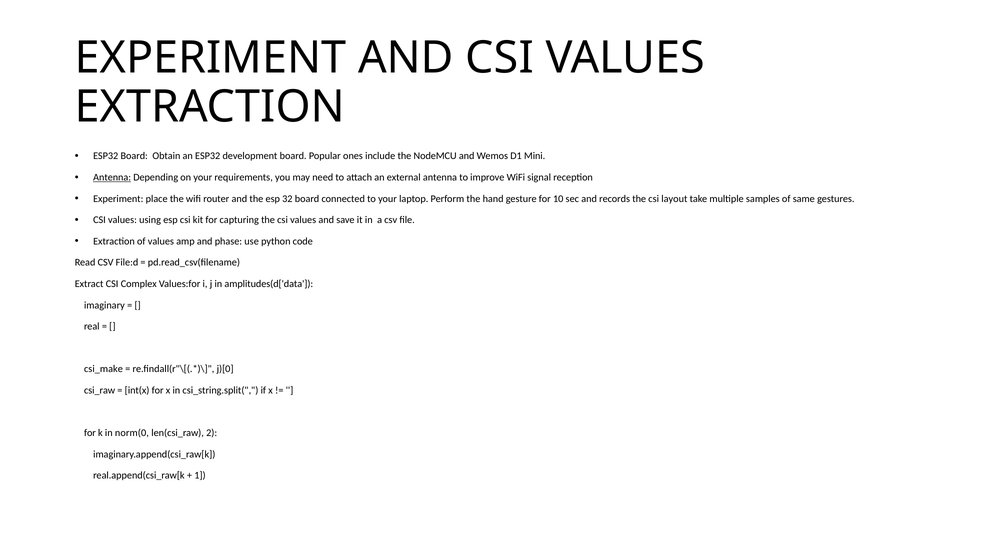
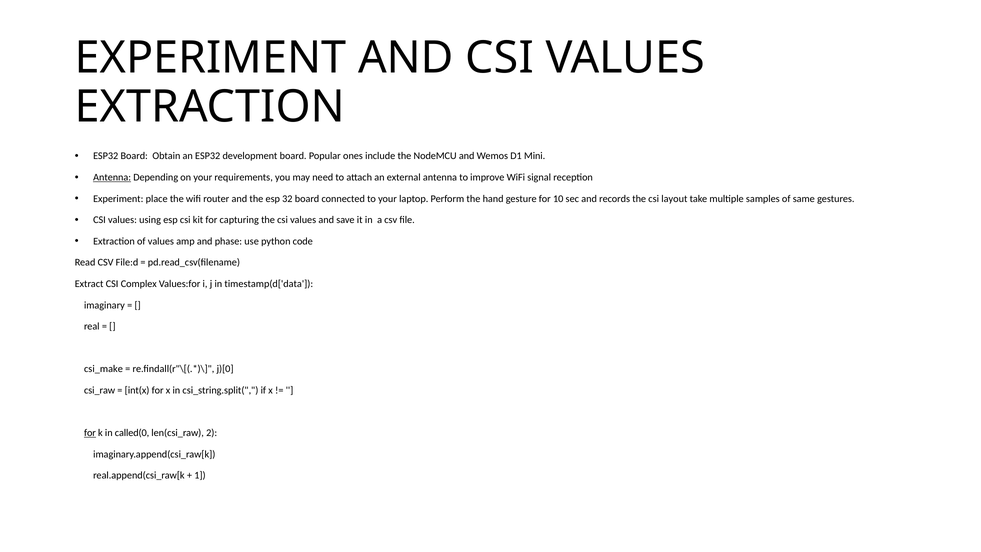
amplitudes(d['data: amplitudes(d['data -> timestamp(d['data (269, 284)
for underline: none -> present (90, 433)
norm(0: norm(0 -> called(0 (132, 433)
